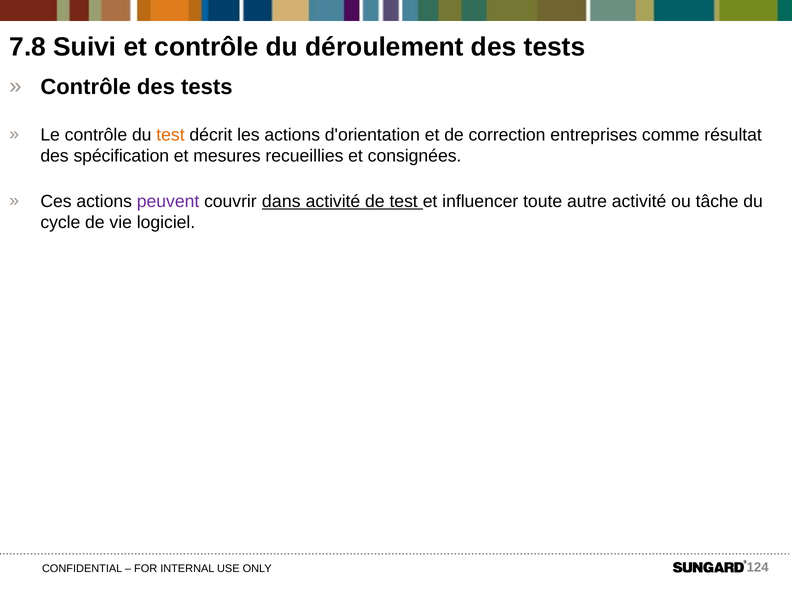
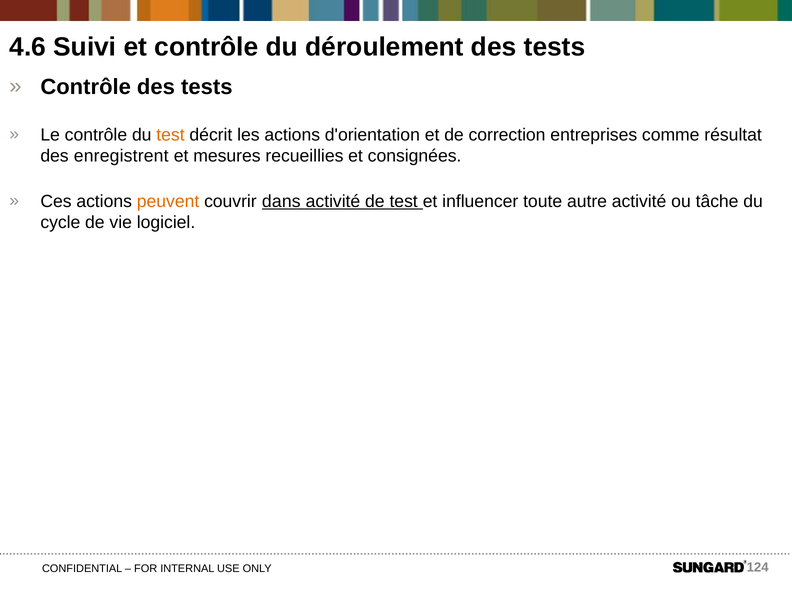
7.8: 7.8 -> 4.6 (28, 47)
spécification: spécification -> enregistrent (121, 156)
peuvent colour: purple -> orange (168, 201)
